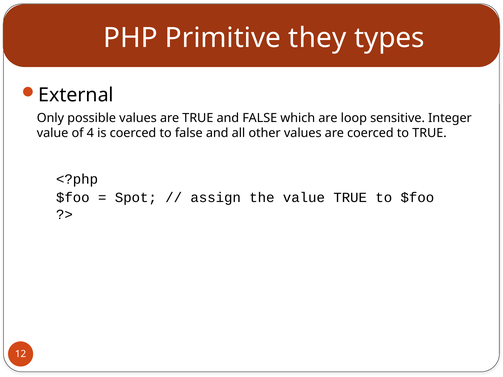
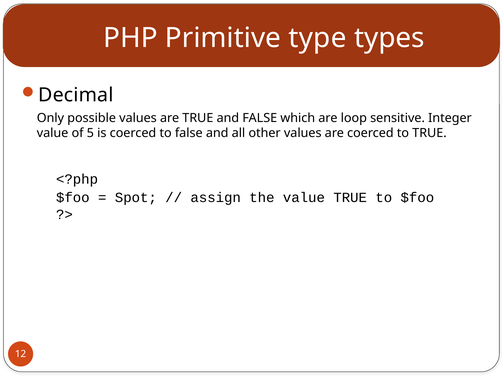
they: they -> type (317, 38)
External: External -> Decimal (76, 95)
4: 4 -> 5 (90, 133)
